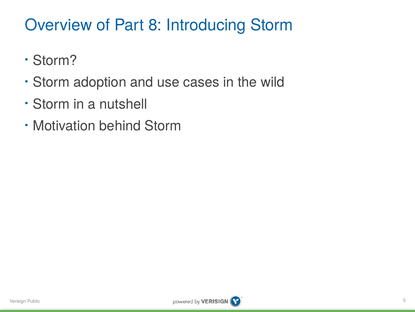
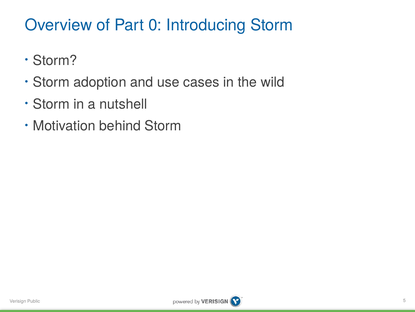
8: 8 -> 0 (155, 25)
